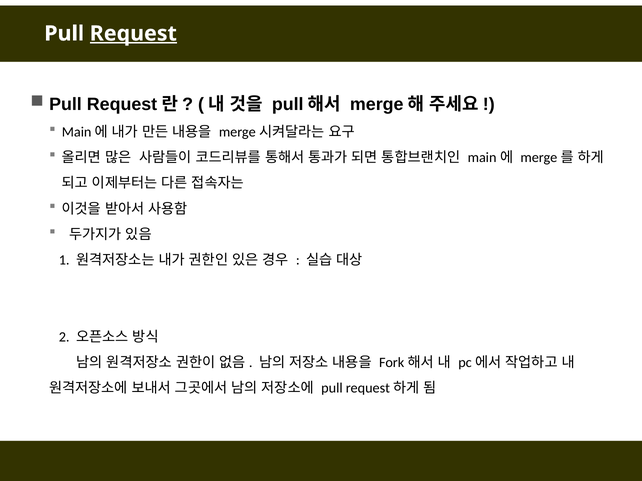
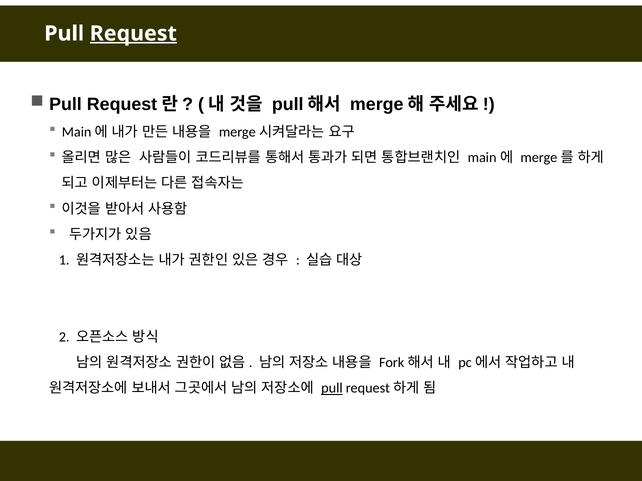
pull underline: none -> present (332, 389)
